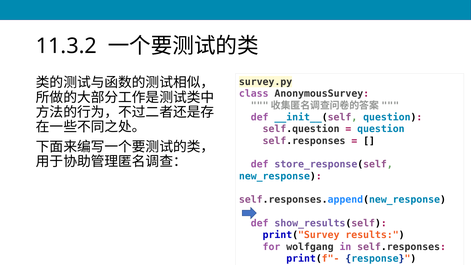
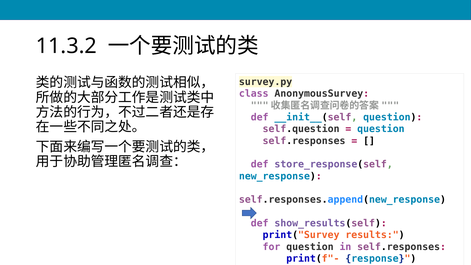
for wolfgang: wolfgang -> question (310, 247)
